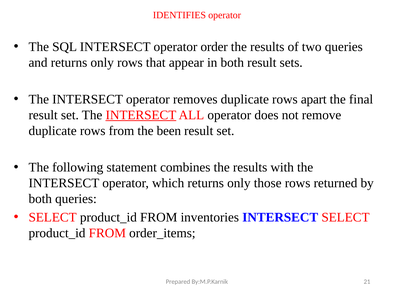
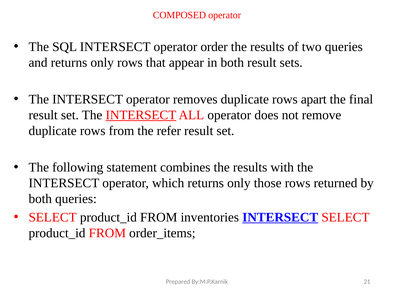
IDENTIFIES: IDENTIFIES -> COMPOSED (179, 15)
been: been -> refer (169, 131)
INTERSECT underline: none -> present (280, 218)
